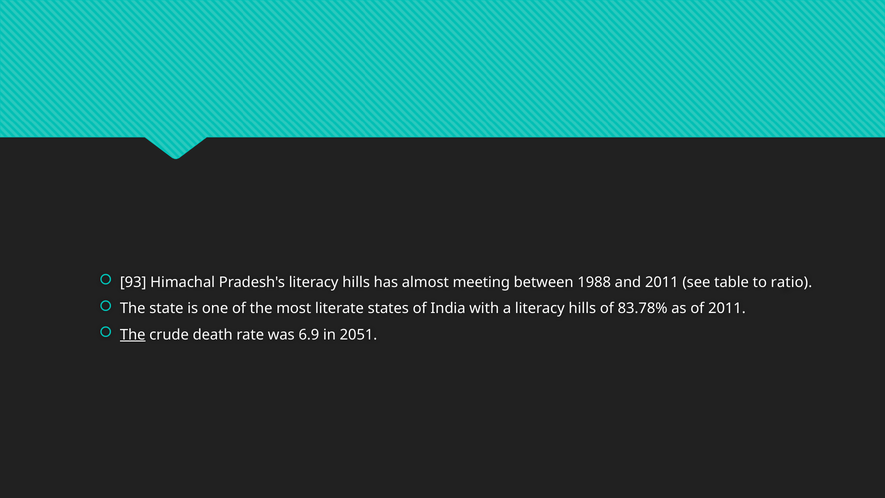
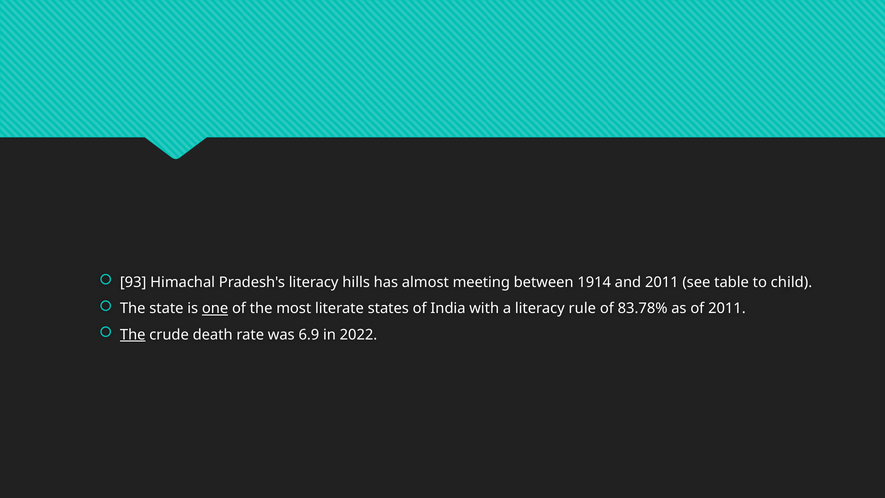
1988: 1988 -> 1914 (594, 282)
ratio: ratio -> child (792, 282)
one underline: none -> present (215, 309)
a literacy hills: hills -> rule (582, 309)
2051: 2051 -> 2022 (358, 335)
